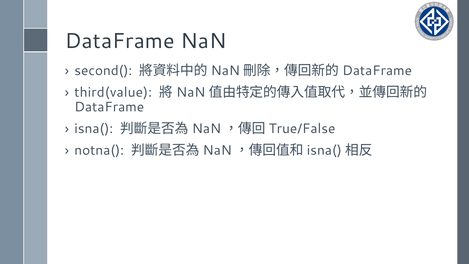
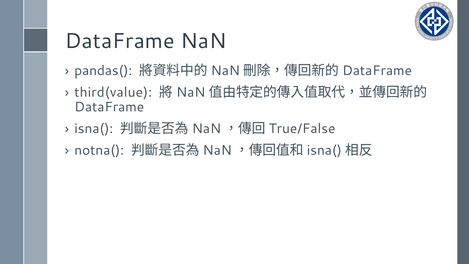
second(: second( -> pandas( (103, 71)
